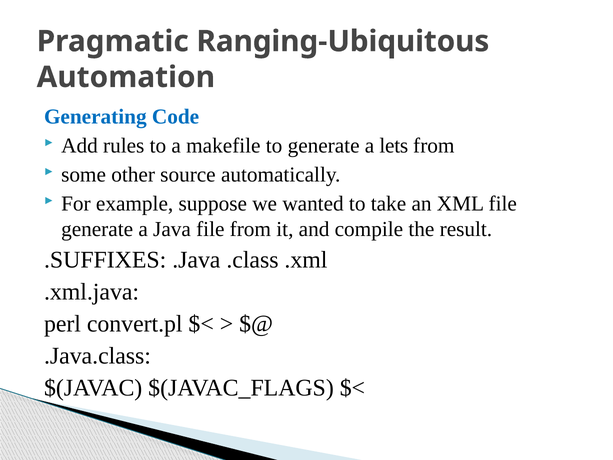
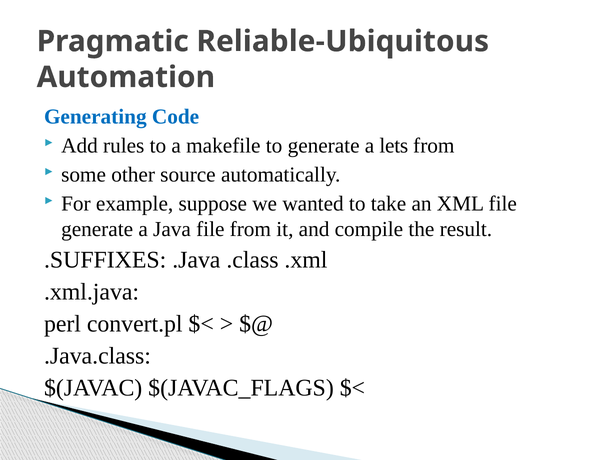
Ranging-Ubiquitous: Ranging-Ubiquitous -> Reliable-Ubiquitous (343, 41)
